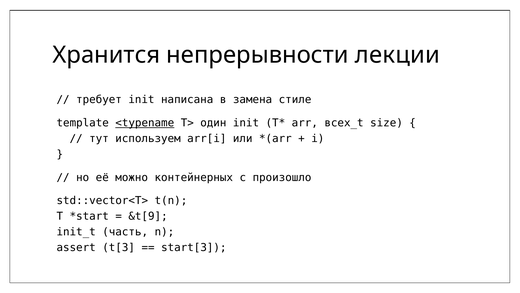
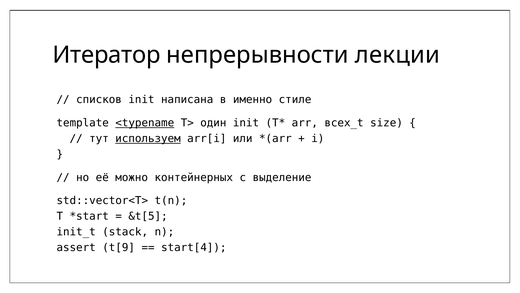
Хранится: Хранится -> Итератор (107, 55)
требует: требует -> списков (99, 100)
замена: замена -> именно (253, 100)
используем underline: none -> present (148, 138)
произошло: произошло -> выделение (282, 177)
&t[9: &t[9 -> &t[5 (148, 216)
часть: часть -> stack (125, 232)
t[3: t[3 -> t[9 (119, 247)
start[3: start[3 -> start[4 (194, 247)
